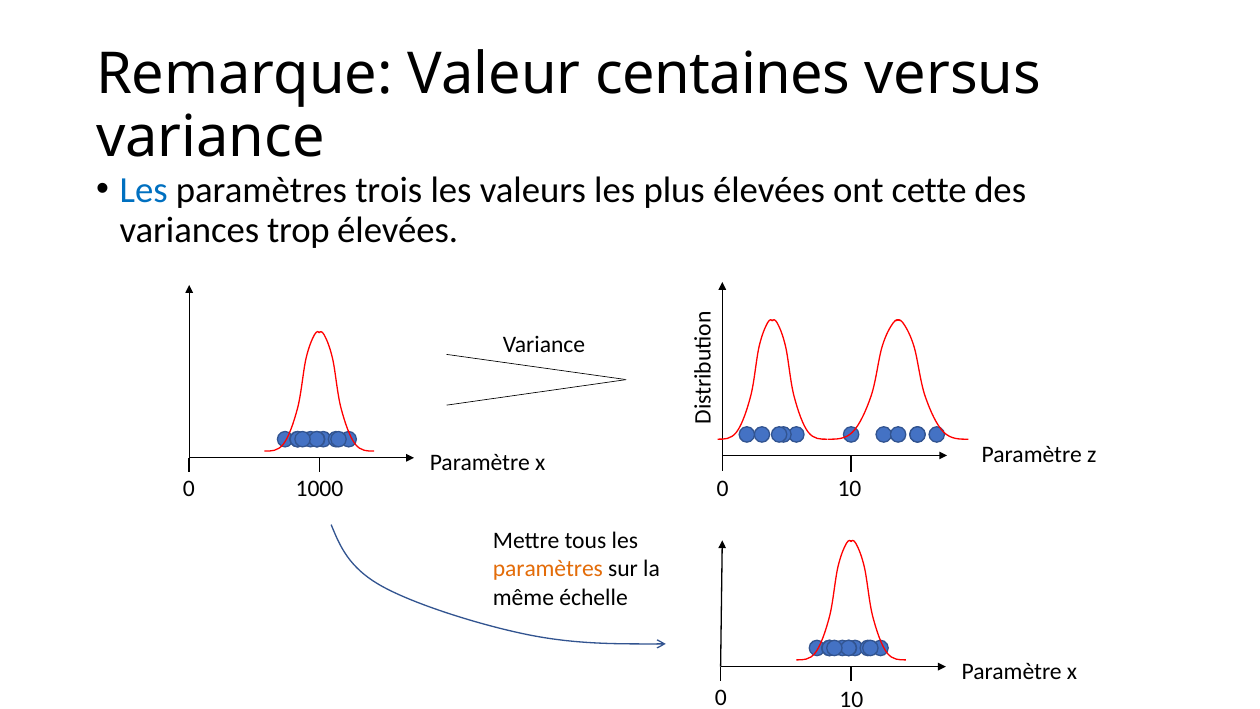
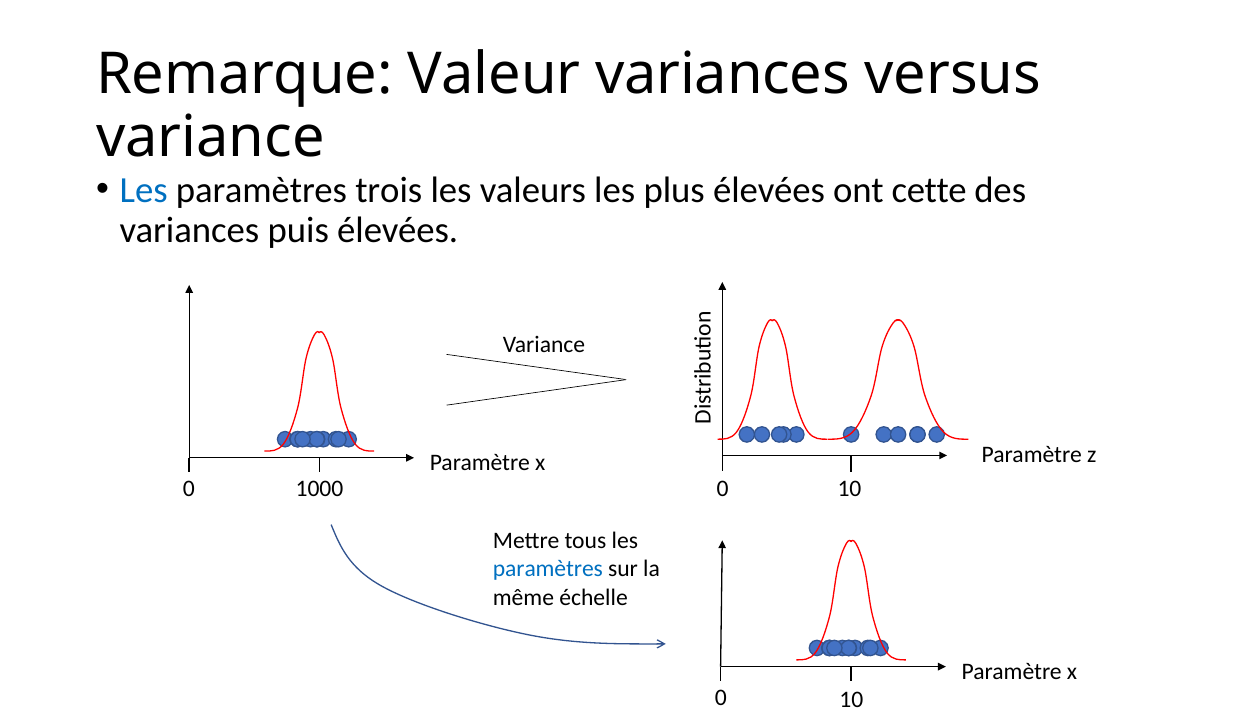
Valeur centaines: centaines -> variances (723, 75)
trop: trop -> puis (298, 230)
paramètres colour: orange -> blue (548, 569)
